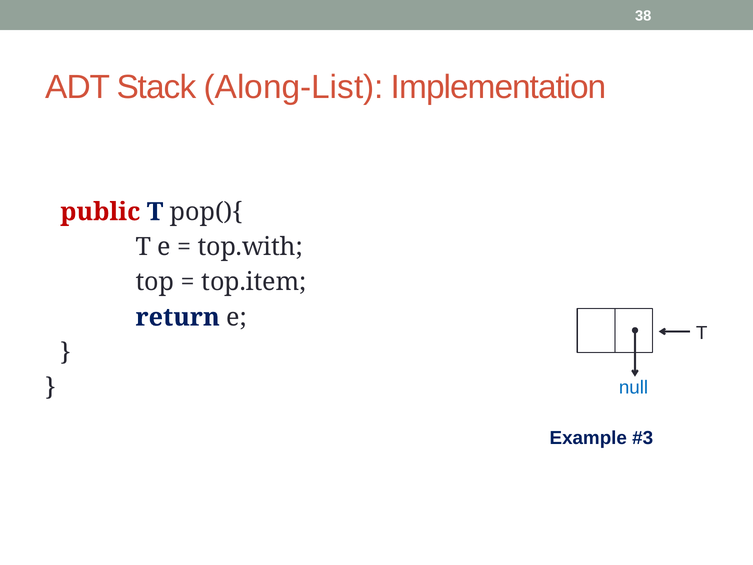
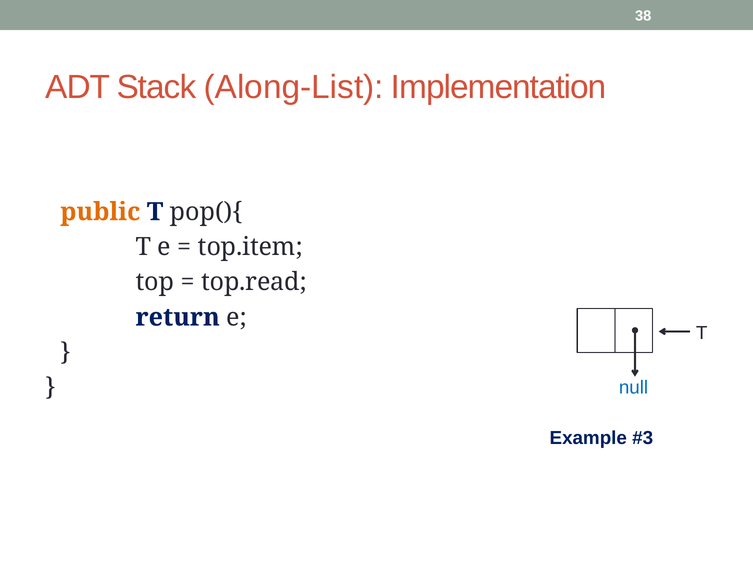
public colour: red -> orange (100, 212)
top.with: top.with -> top.item (250, 247)
top.item: top.item -> top.read (254, 282)
